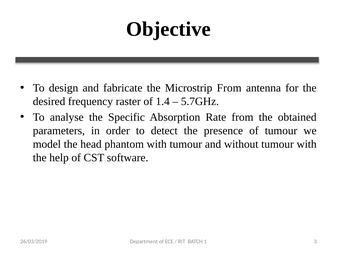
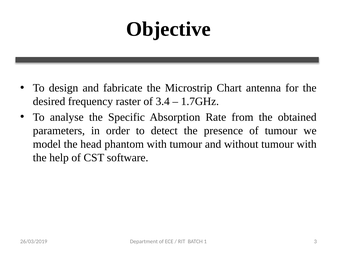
Microstrip From: From -> Chart (229, 88)
1.4: 1.4 -> 3.4 (163, 101)
5.7GHz: 5.7GHz -> 1.7GHz (200, 101)
